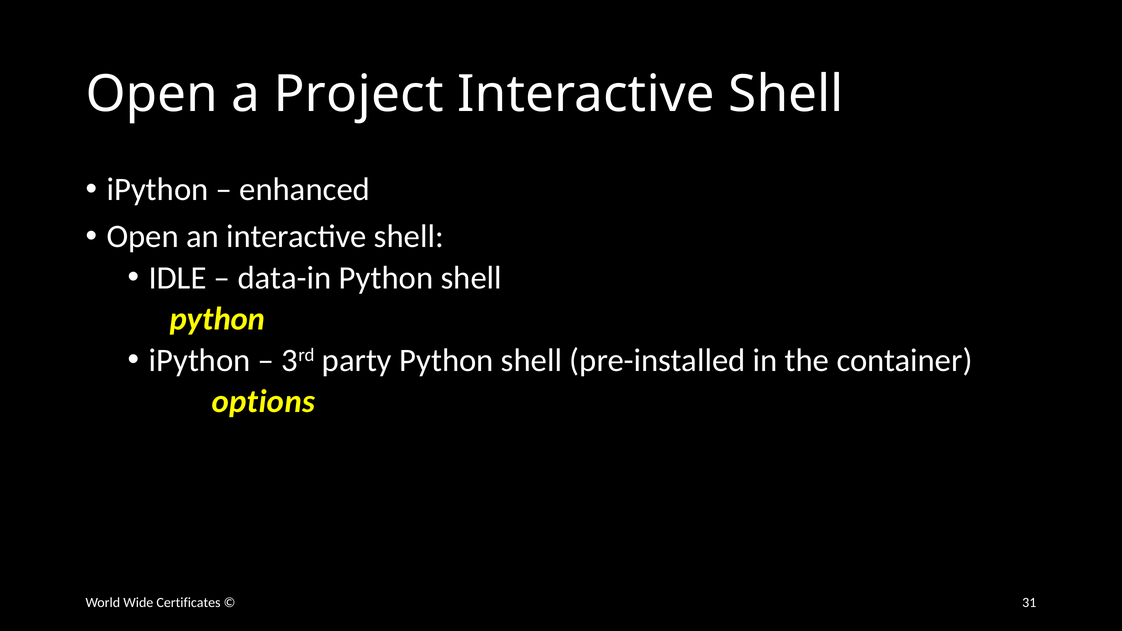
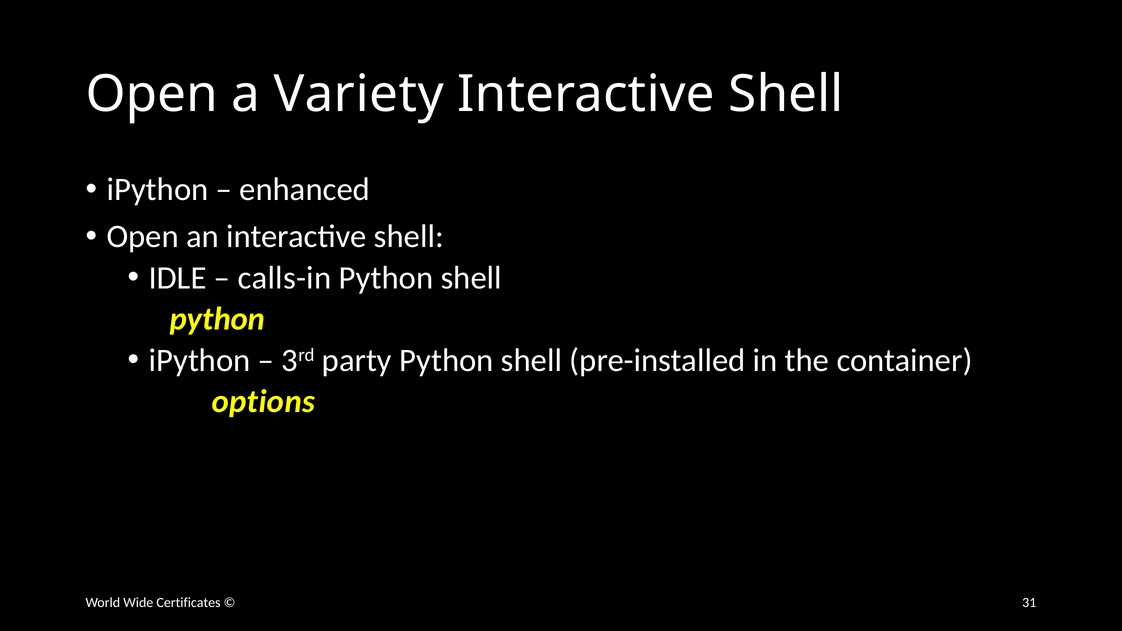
Project: Project -> Variety (359, 94)
data-in: data-in -> calls-in (284, 278)
